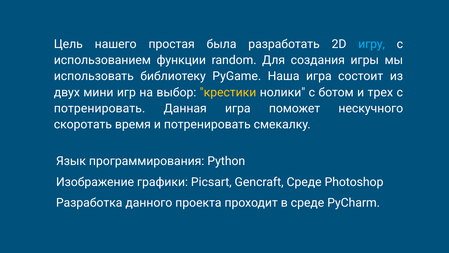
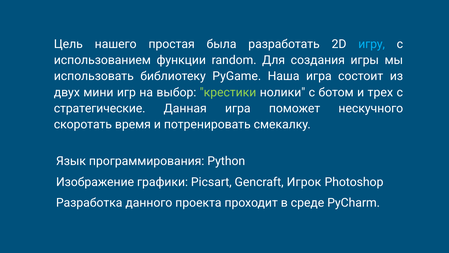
крестики colour: yellow -> light green (228, 92)
потренировать: потренировать -> стратегические (100, 108)
Gencraft Среде: Среде -> Игрок (304, 182)
